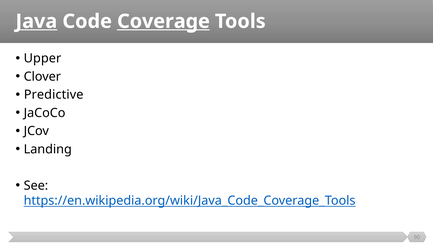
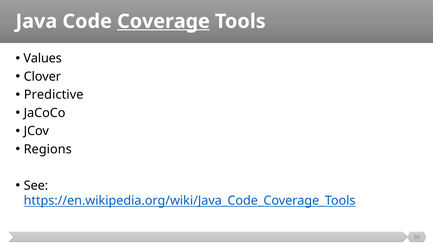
Java underline: present -> none (36, 21)
Upper: Upper -> Values (43, 58)
Landing: Landing -> Regions (48, 149)
